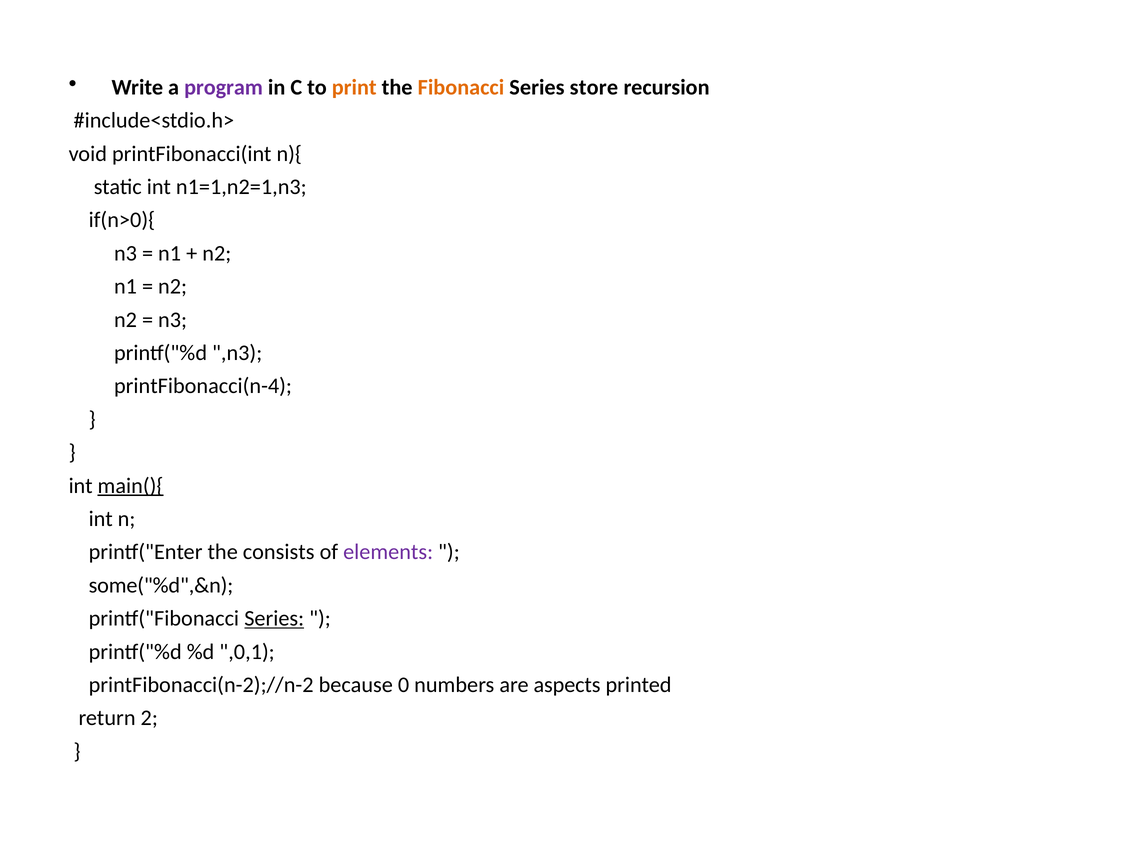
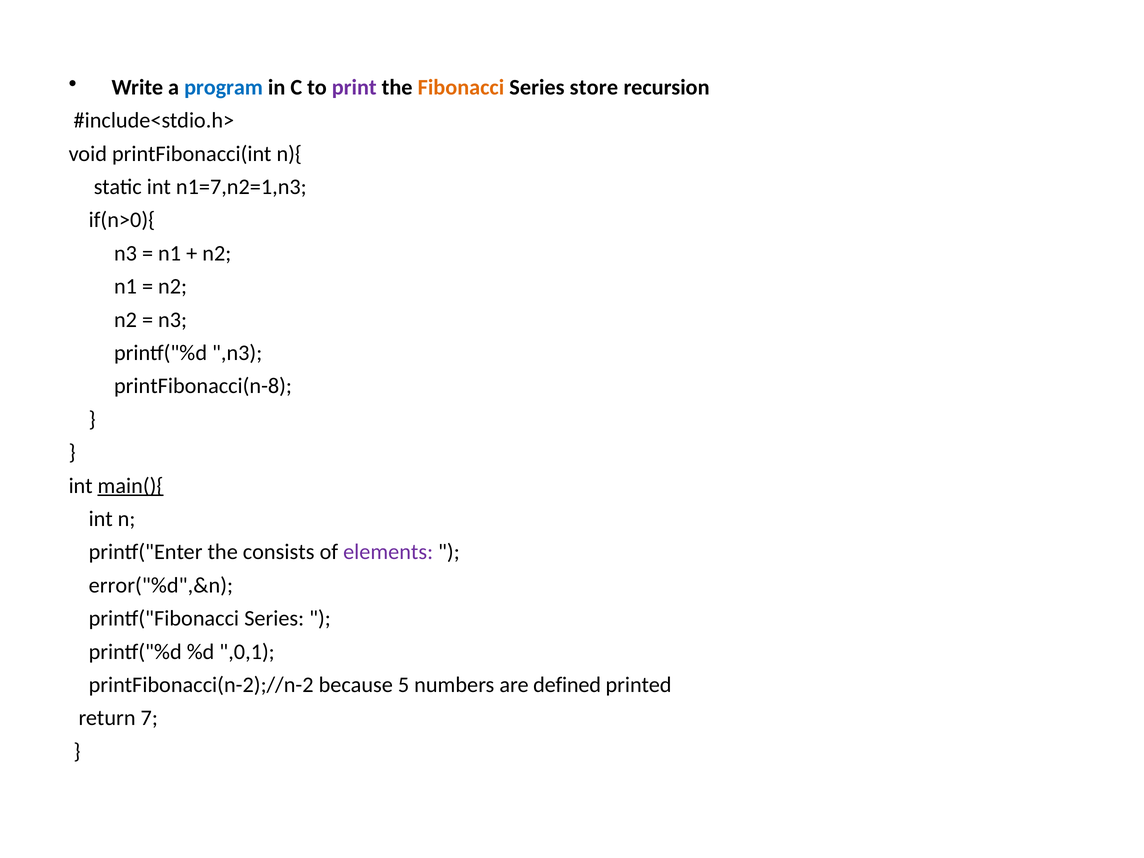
program colour: purple -> blue (224, 87)
print colour: orange -> purple (354, 87)
n1=1,n2=1,n3: n1=1,n2=1,n3 -> n1=7,n2=1,n3 (241, 187)
printFibonacci(n-4: printFibonacci(n-4 -> printFibonacci(n-8 (203, 386)
some("%d",&n: some("%d",&n -> error("%d",&n (161, 585)
Series underline: present -> none (274, 618)
0: 0 -> 5 (404, 685)
aspects: aspects -> defined (567, 685)
2: 2 -> 7 (149, 718)
